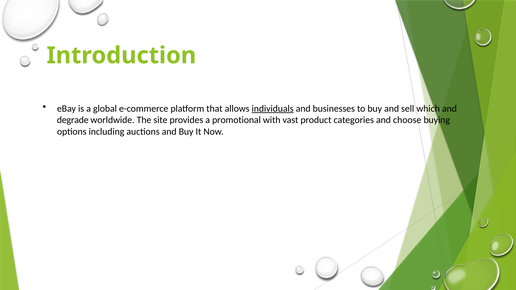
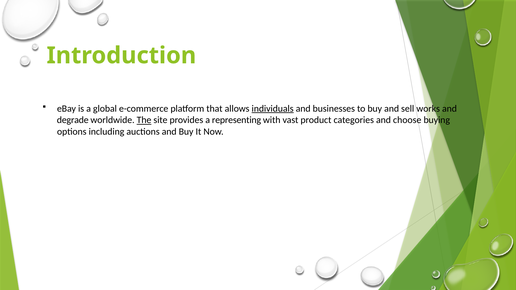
which: which -> works (428, 109)
The underline: none -> present (144, 120)
promotional: promotional -> representing (237, 120)
